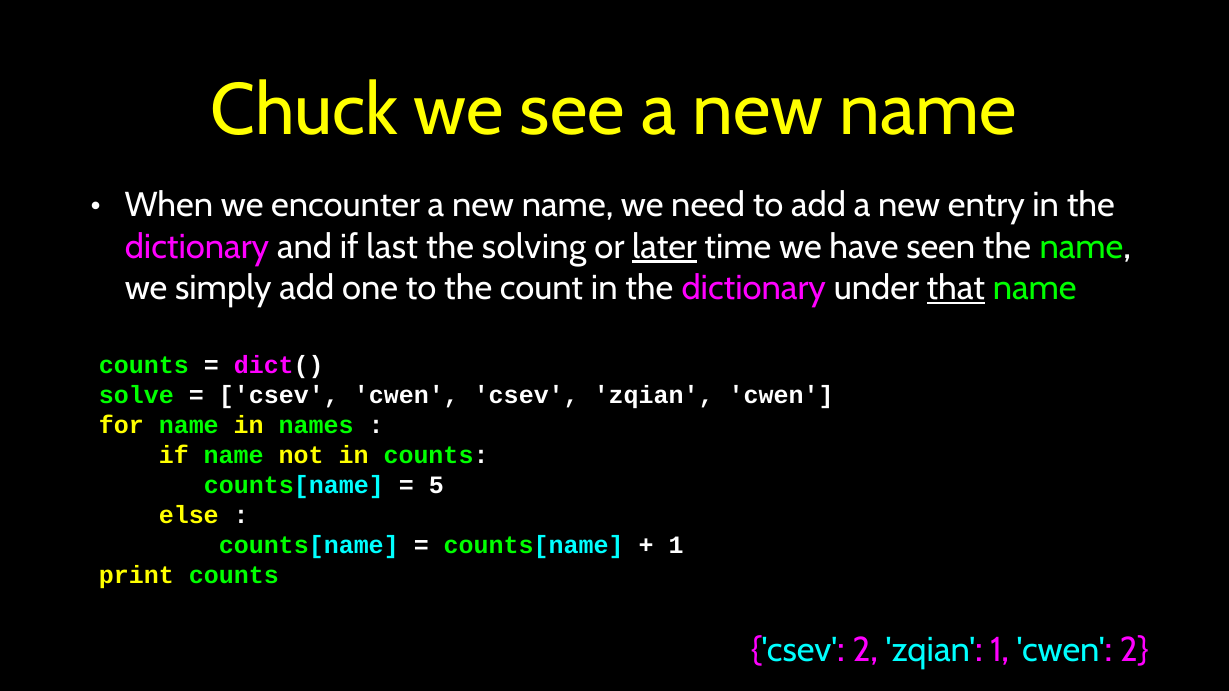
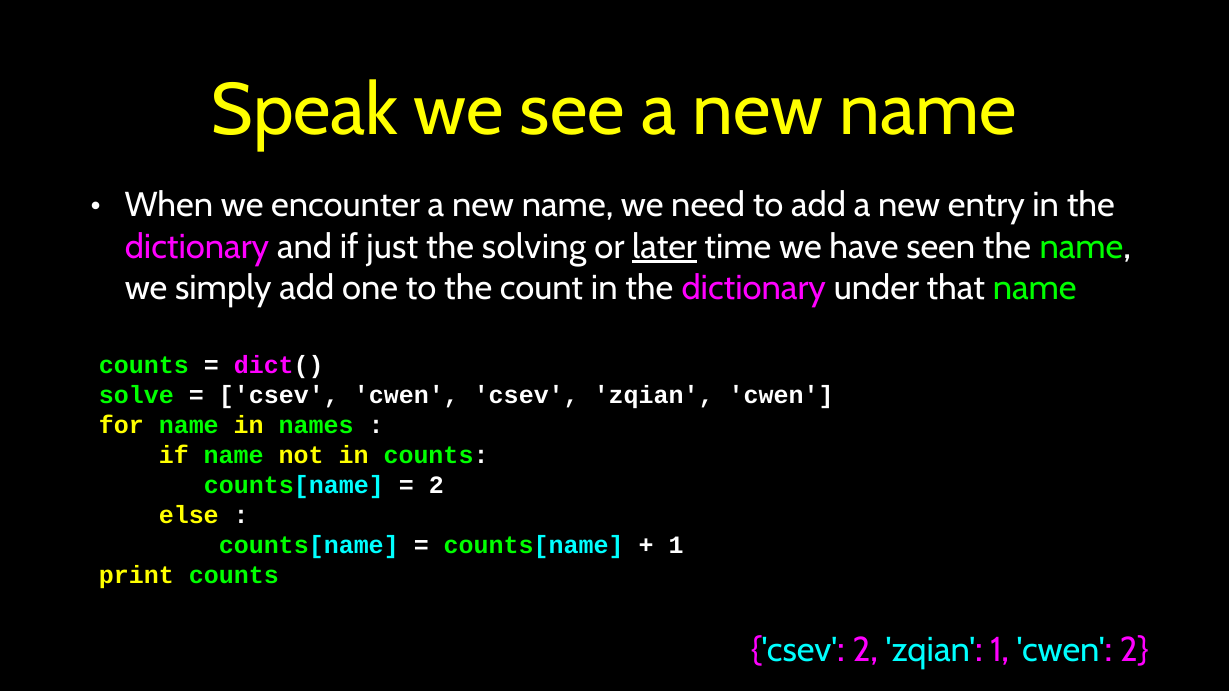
Chuck: Chuck -> Speak (304, 110)
last: last -> just (392, 247)
that underline: present -> none (956, 288)
5: 5 -> 2 (436, 486)
